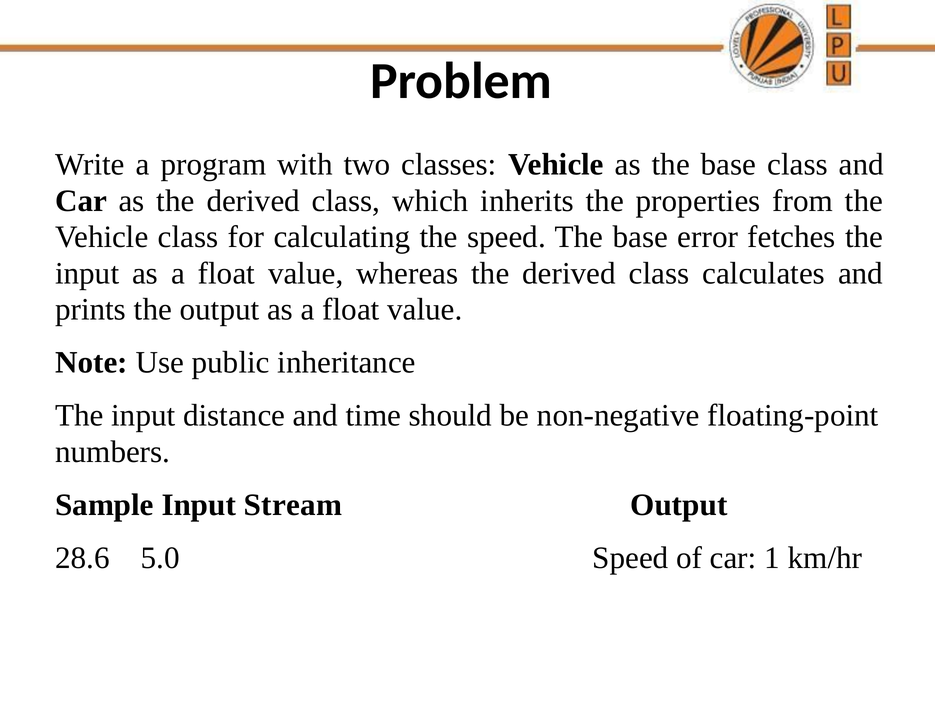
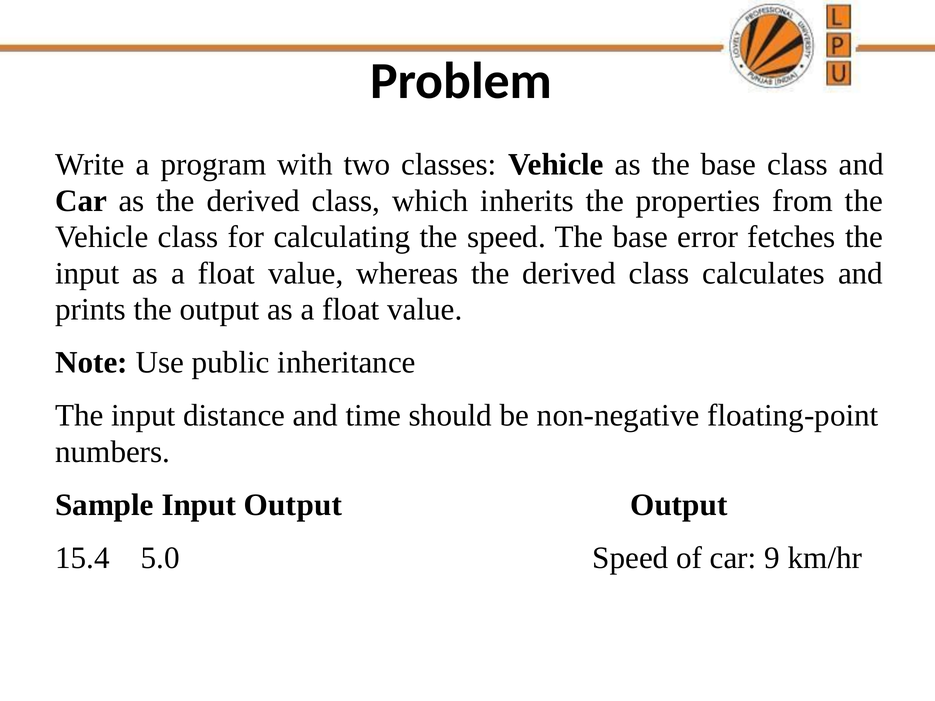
Input Stream: Stream -> Output (293, 505)
28.6: 28.6 -> 15.4 (82, 558)
1: 1 -> 9 (772, 558)
